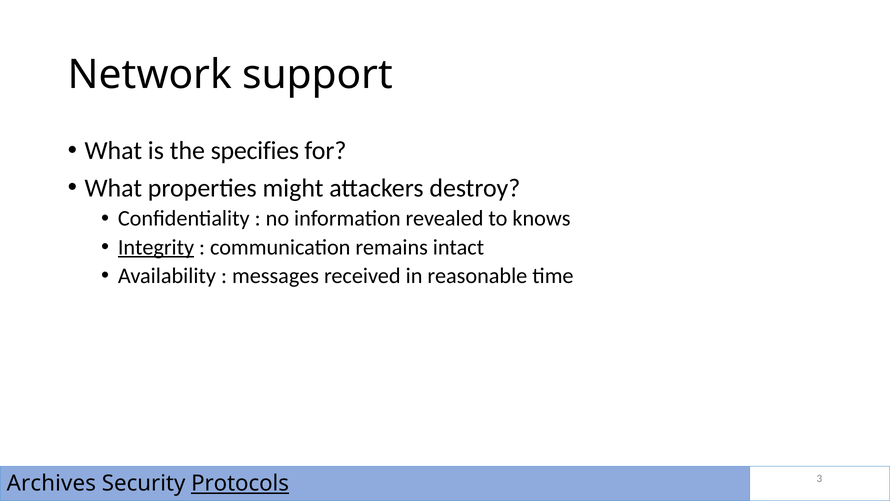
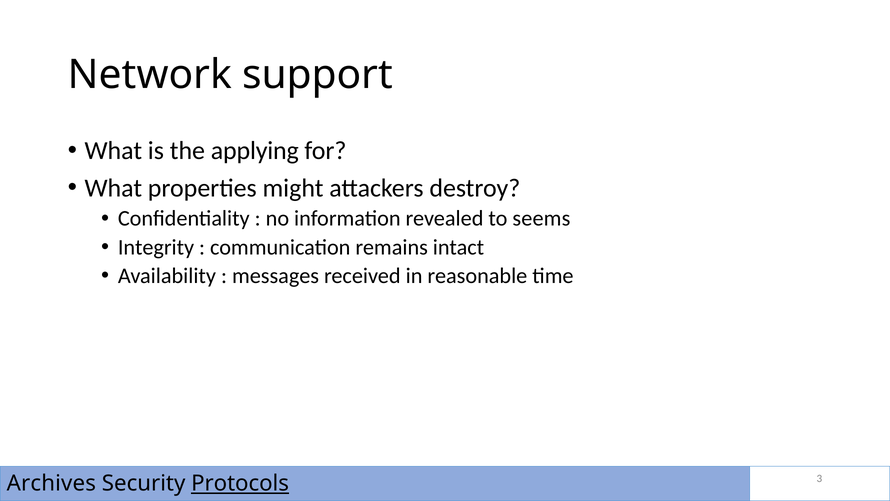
specifies: specifies -> applying (255, 150)
knows: knows -> seems (541, 218)
Integrity underline: present -> none (156, 247)
